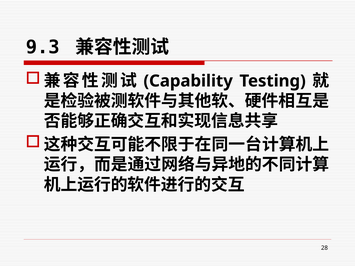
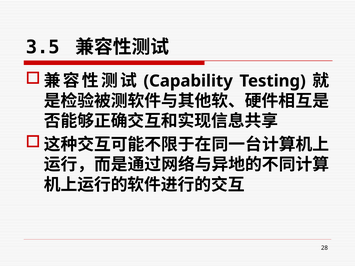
9.3: 9.3 -> 3.5 (43, 47)
